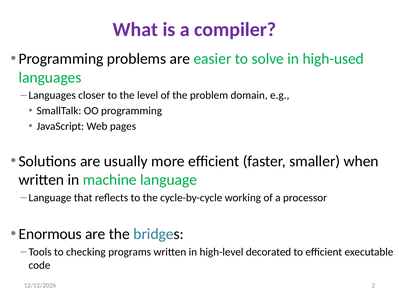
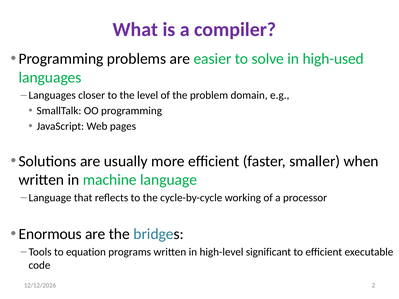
checking: checking -> equation (86, 252)
decorated: decorated -> significant (268, 252)
